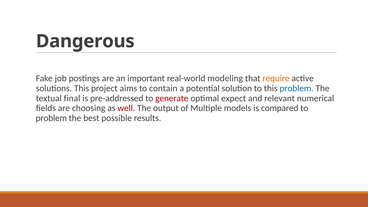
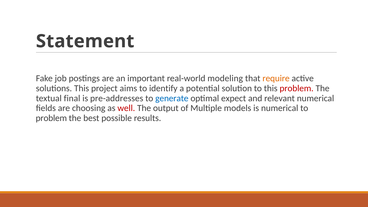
Dangerous: Dangerous -> Statement (85, 41)
contain: contain -> identify (163, 88)
problem colour: blue -> red (297, 88)
pre-addressed: pre-addressed -> pre-addresses (117, 98)
generate colour: red -> blue (172, 98)
is compared: compared -> numerical (280, 108)
